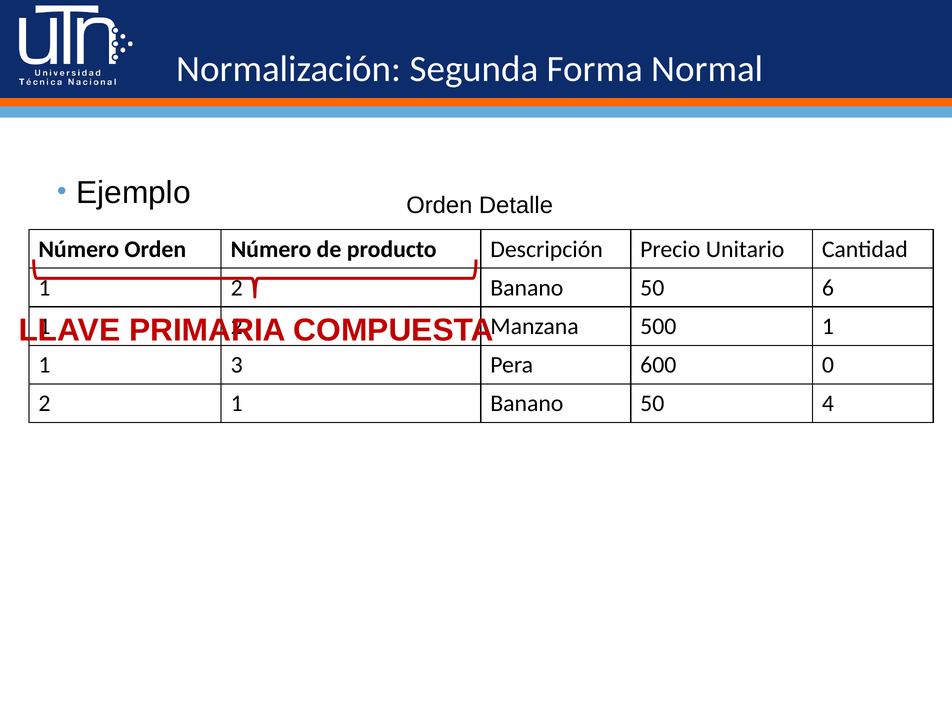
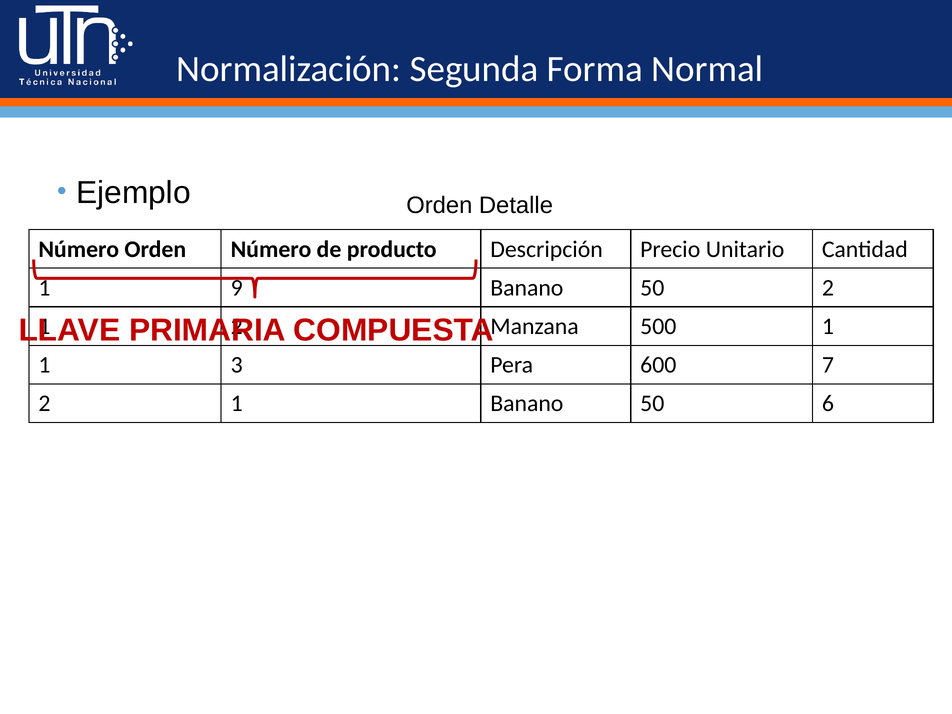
2: 2 -> 9 (237, 288)
50 6: 6 -> 2 (828, 288)
0: 0 -> 7 (828, 365)
4: 4 -> 6 (828, 404)
